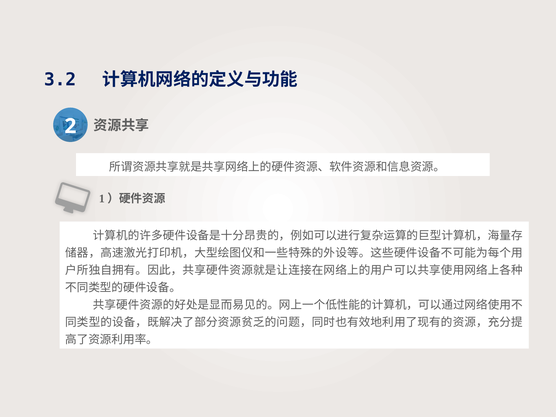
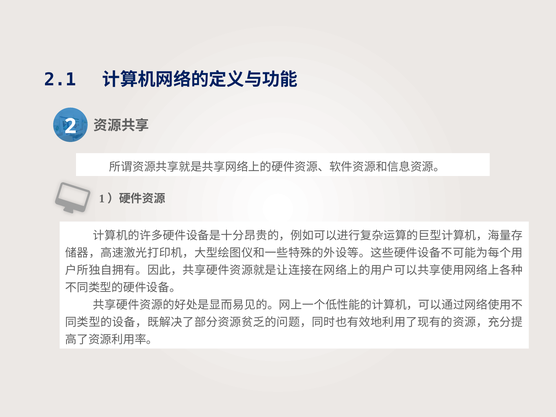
3.2: 3.2 -> 2.1 (60, 80)
